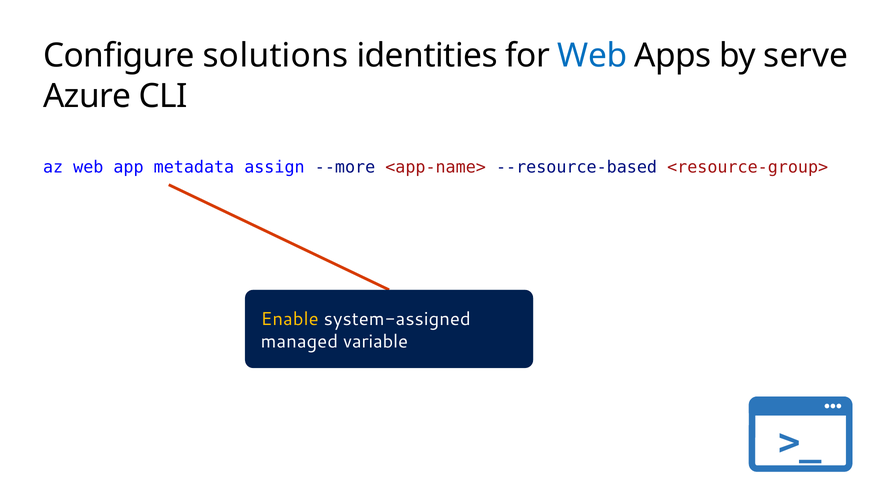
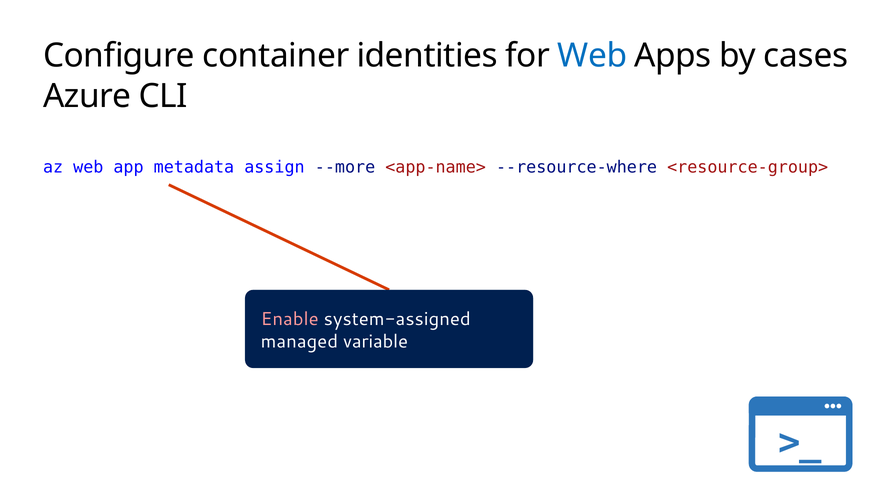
solutions: solutions -> container (276, 56)
serve: serve -> cases (806, 56)
--resource-based: --resource-based -> --resource-where (577, 167)
Enable colour: yellow -> pink (290, 319)
